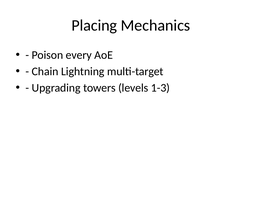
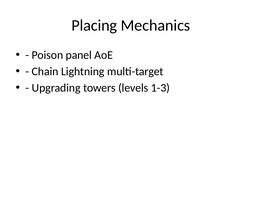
every: every -> panel (79, 55)
